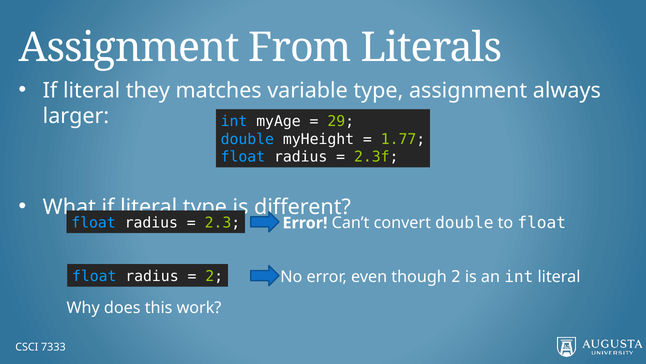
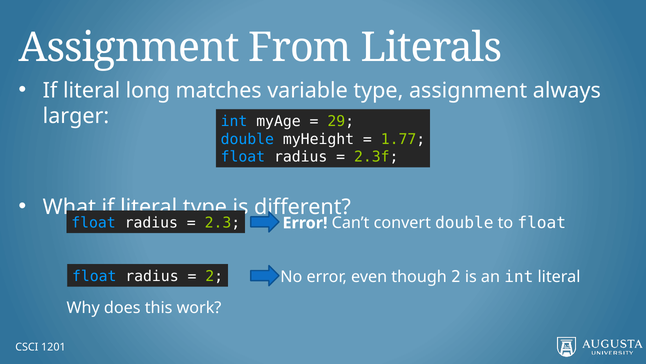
they: they -> long (148, 90)
7333: 7333 -> 1201 (53, 346)
